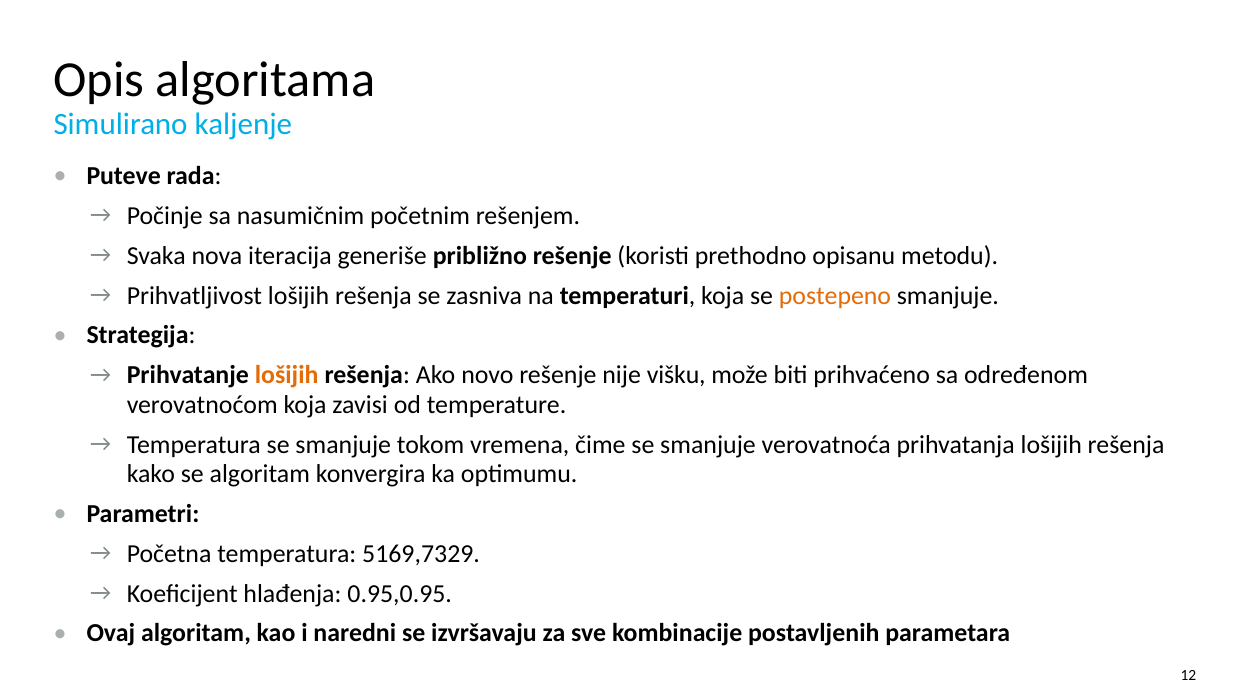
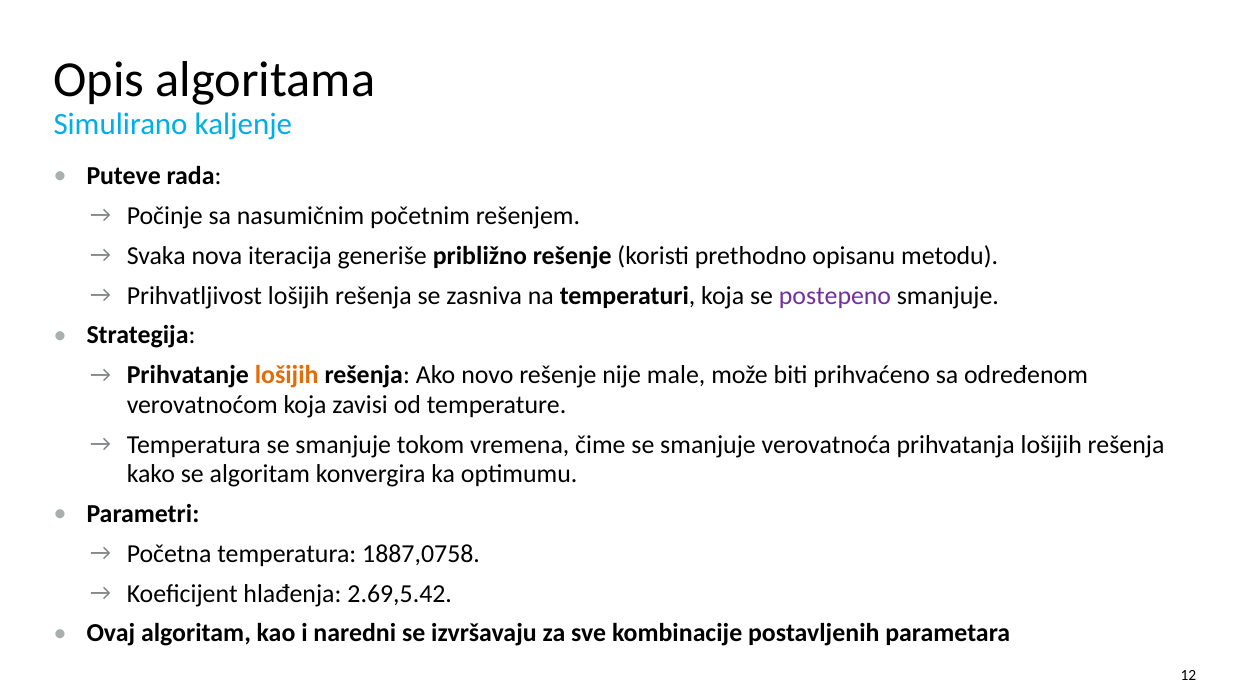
postepeno colour: orange -> purple (835, 295)
višku: višku -> male (676, 375)
5169,7329: 5169,7329 -> 1887,0758 (421, 553)
0.95,0.95: 0.95,0.95 -> 2.69,5.42 (400, 593)
